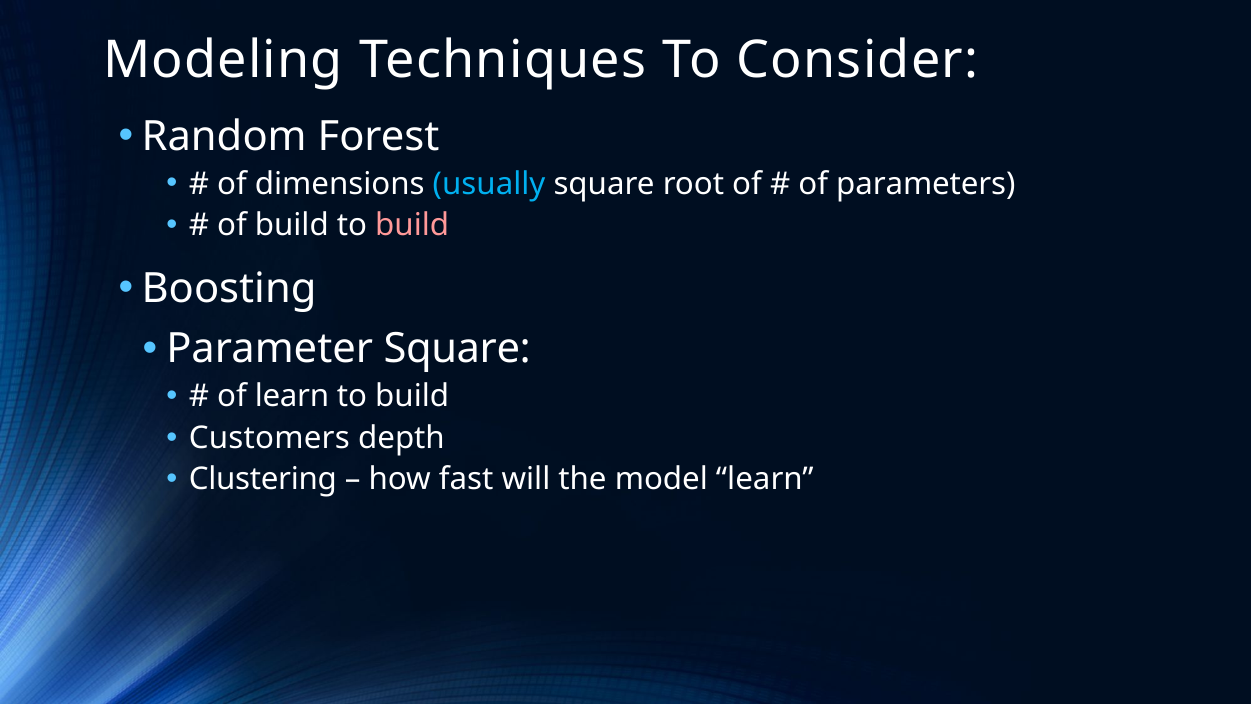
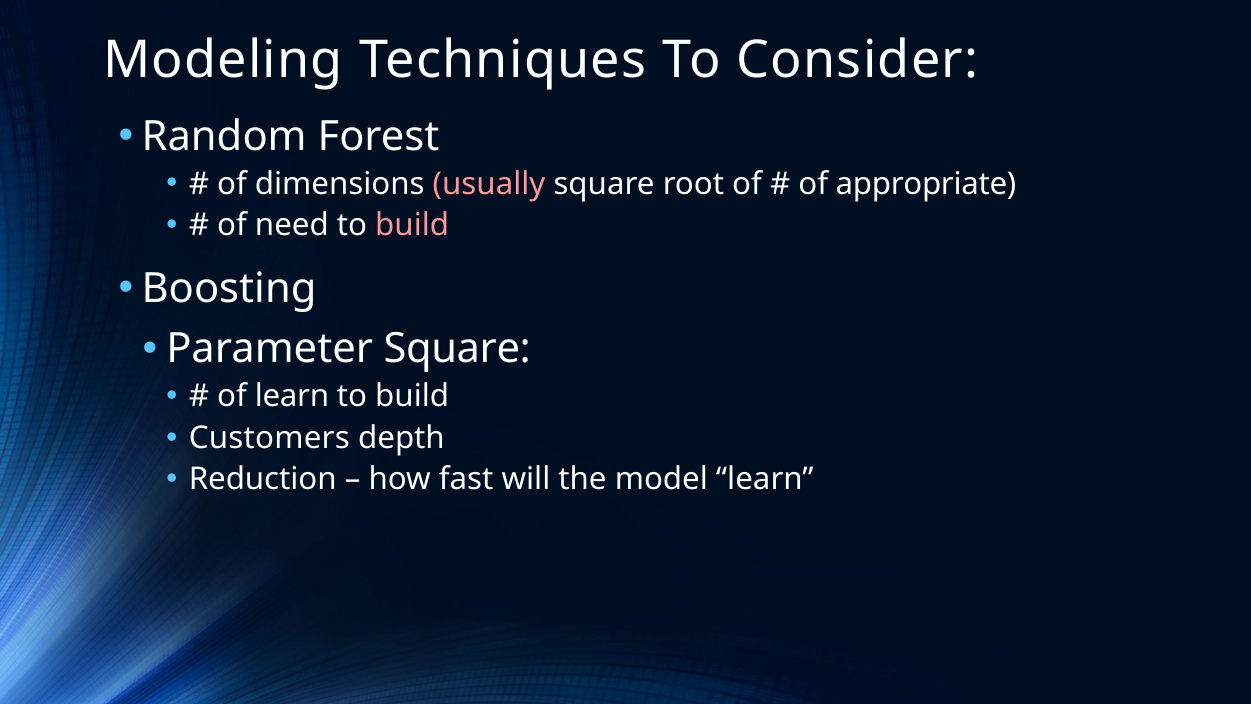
usually colour: light blue -> pink (489, 184)
parameters: parameters -> appropriate (926, 184)
of build: build -> need (292, 225)
Clustering: Clustering -> Reduction (263, 479)
